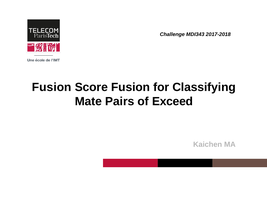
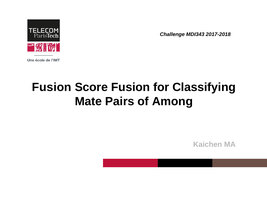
Exceed: Exceed -> Among (172, 102)
